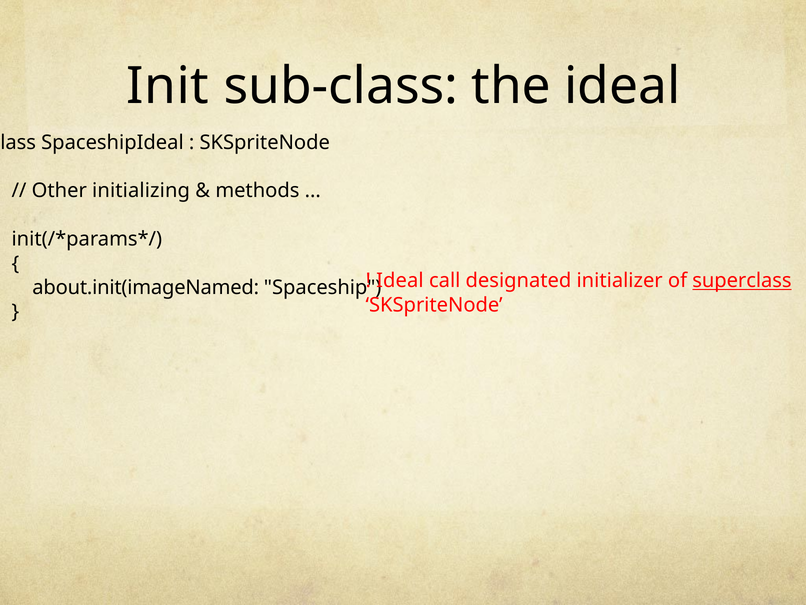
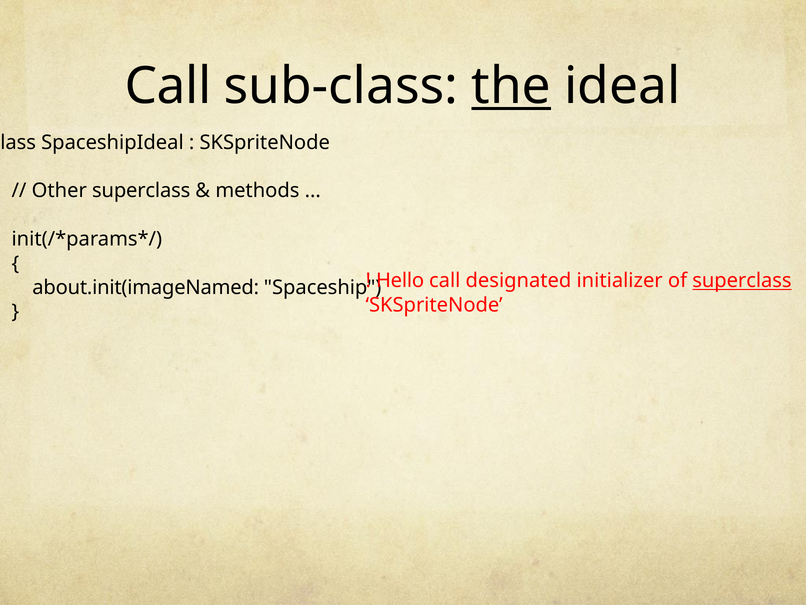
Init: Init -> Call (168, 86)
the underline: none -> present (511, 86)
Other initializing: initializing -> superclass (141, 191)
Ideal: Ideal -> Hello (400, 280)
